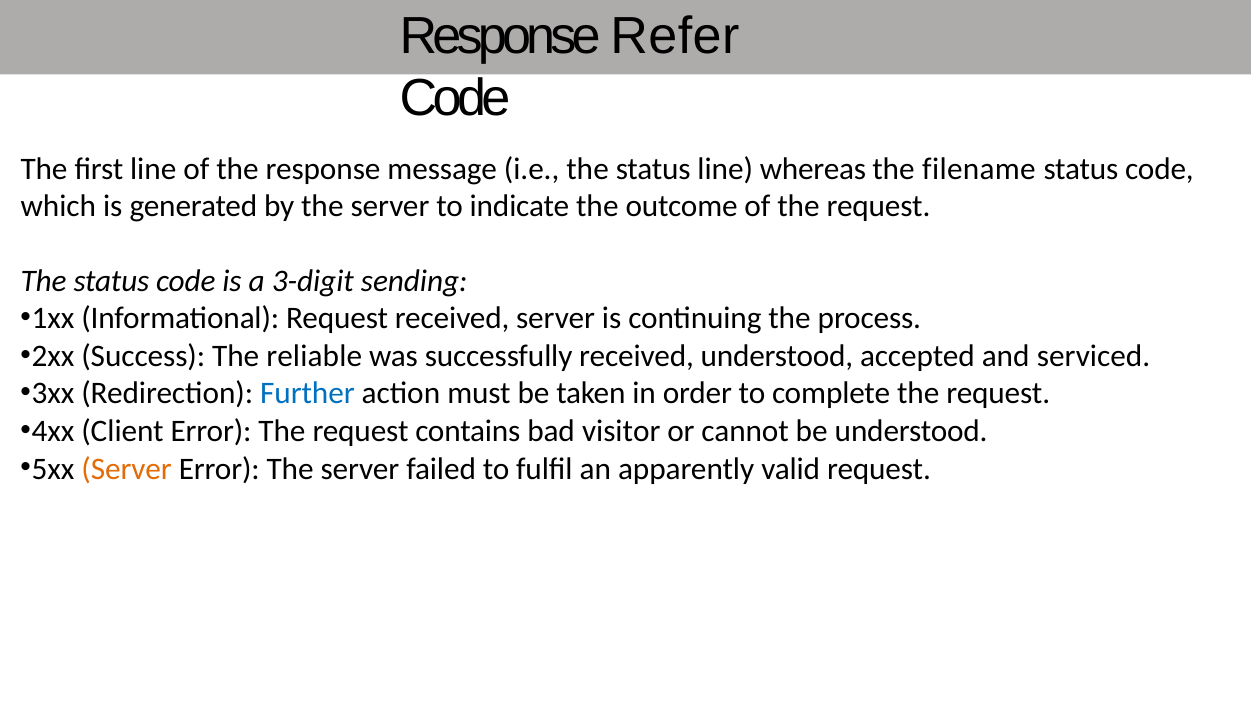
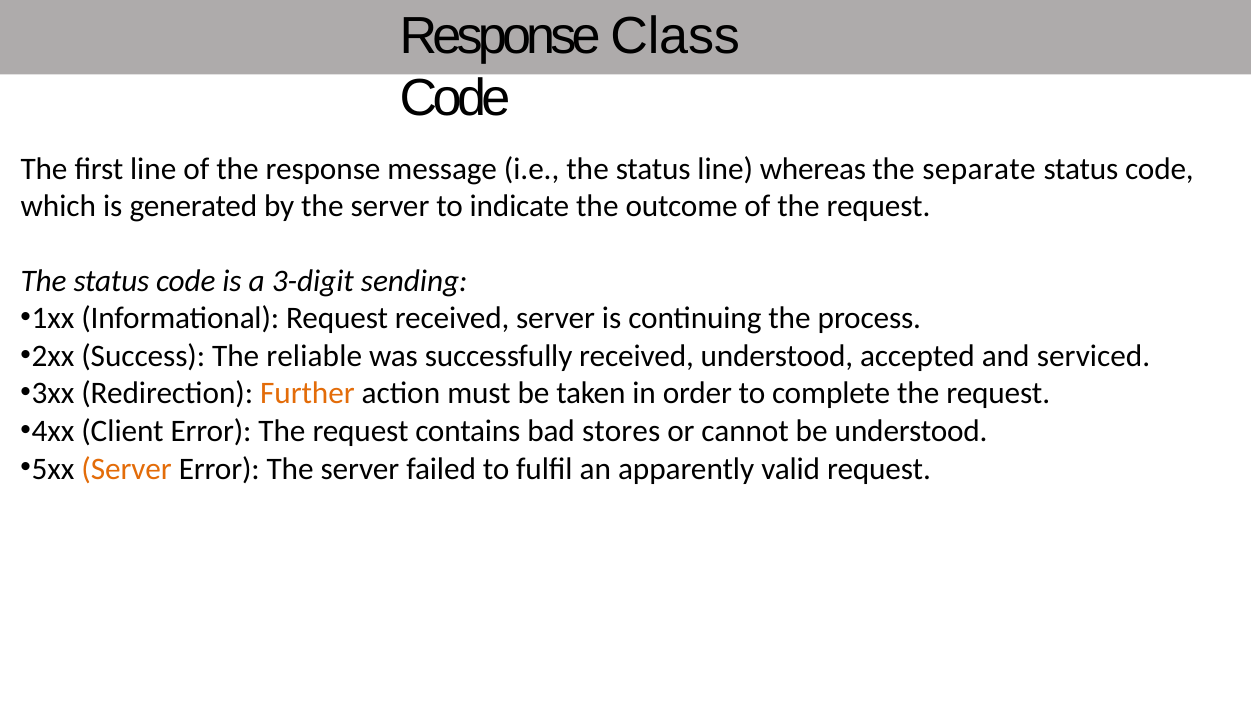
Refer: Refer -> Class (675, 36)
filename: filename -> separate (979, 169)
Further colour: blue -> orange (307, 393)
visitor: visitor -> stores (621, 431)
